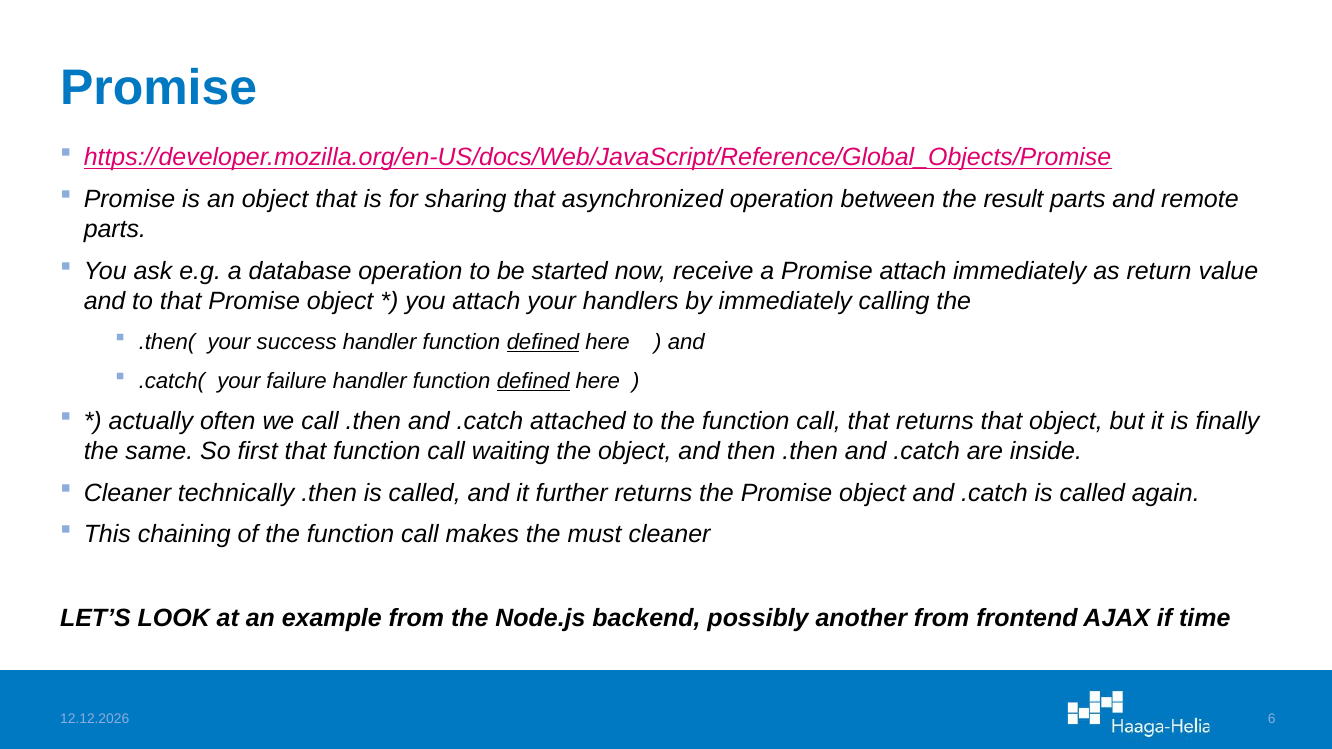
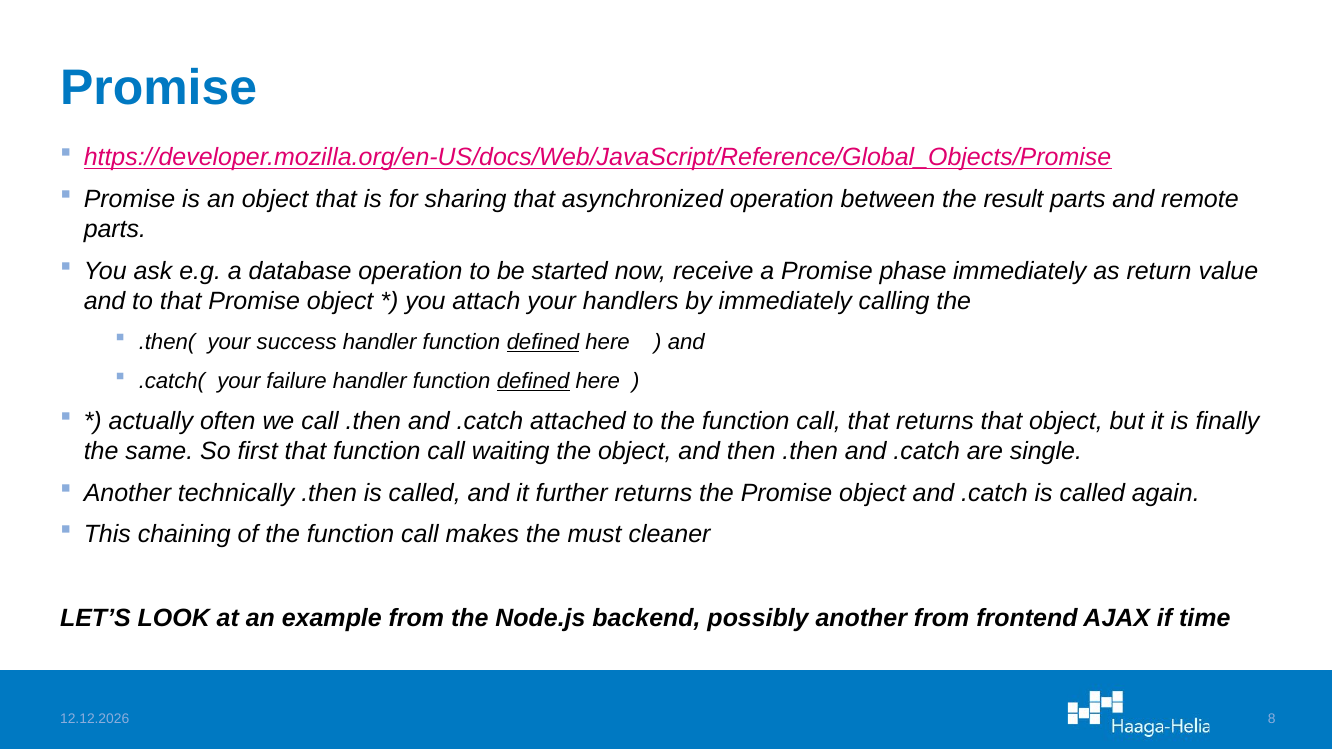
Promise attach: attach -> phase (913, 271)
inside: inside -> single (1046, 452)
Cleaner: Cleaner -> Another (127, 493)
6: 6 -> 8 (1272, 719)
